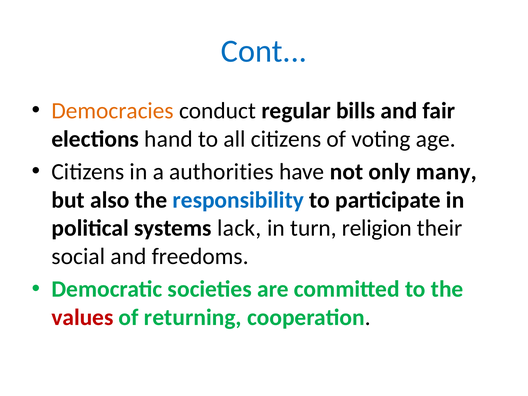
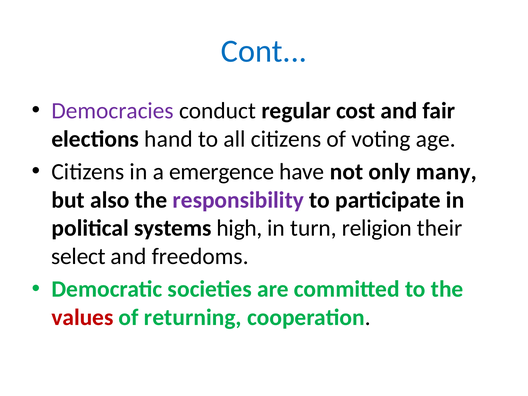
Democracies colour: orange -> purple (113, 111)
bills: bills -> cost (356, 111)
authorities: authorities -> emergence (222, 172)
responsibility colour: blue -> purple (238, 200)
lack: lack -> high (240, 228)
social: social -> select (78, 256)
